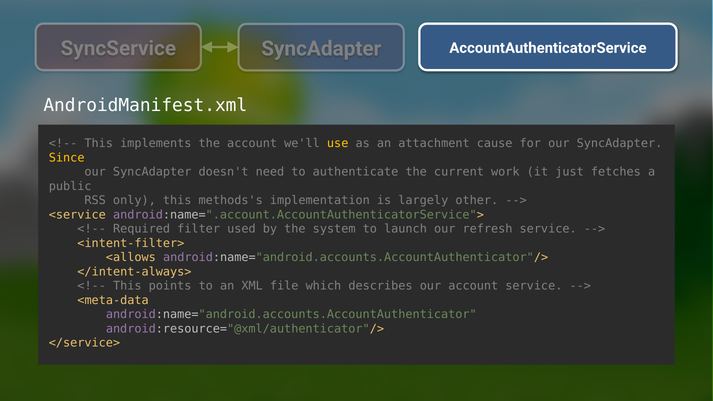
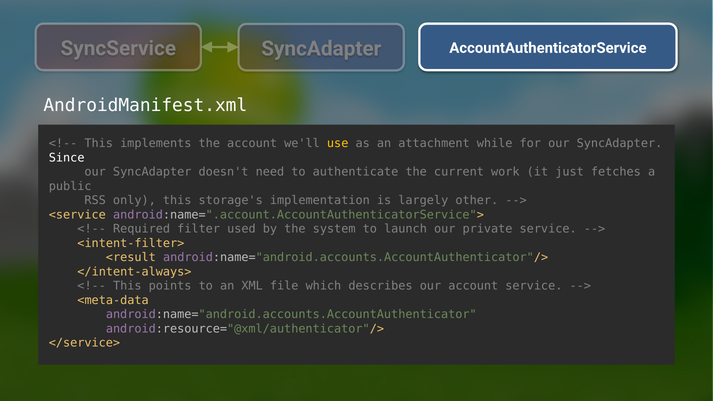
cause: cause -> while (495, 143)
Since colour: yellow -> white (67, 158)
methods's: methods's -> storage's (231, 200)
refresh: refresh -> private (488, 229)
<allows: <allows -> <result (131, 257)
